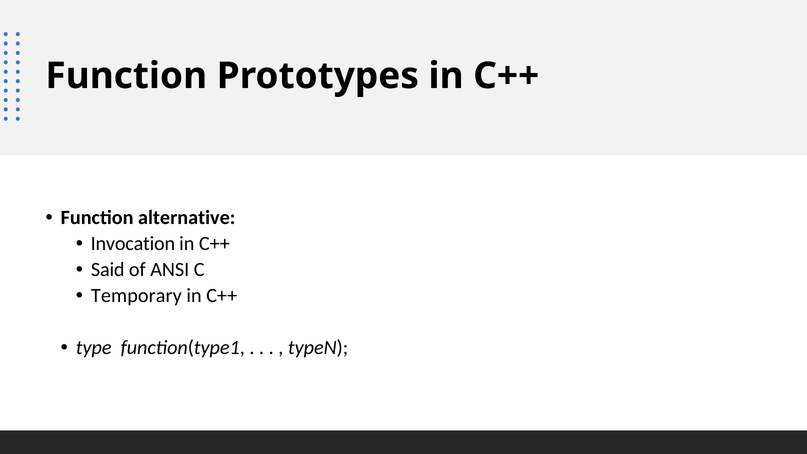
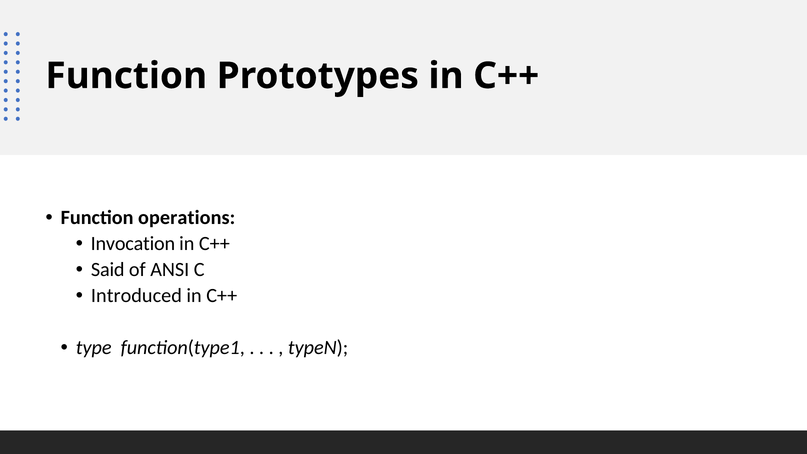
alternative: alternative -> operations (187, 218)
Temporary: Temporary -> Introduced (136, 296)
